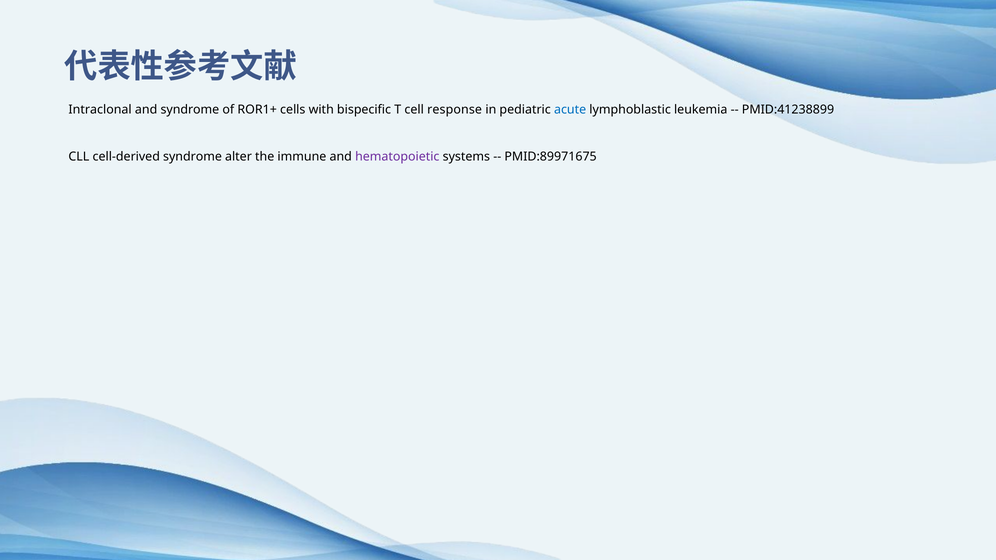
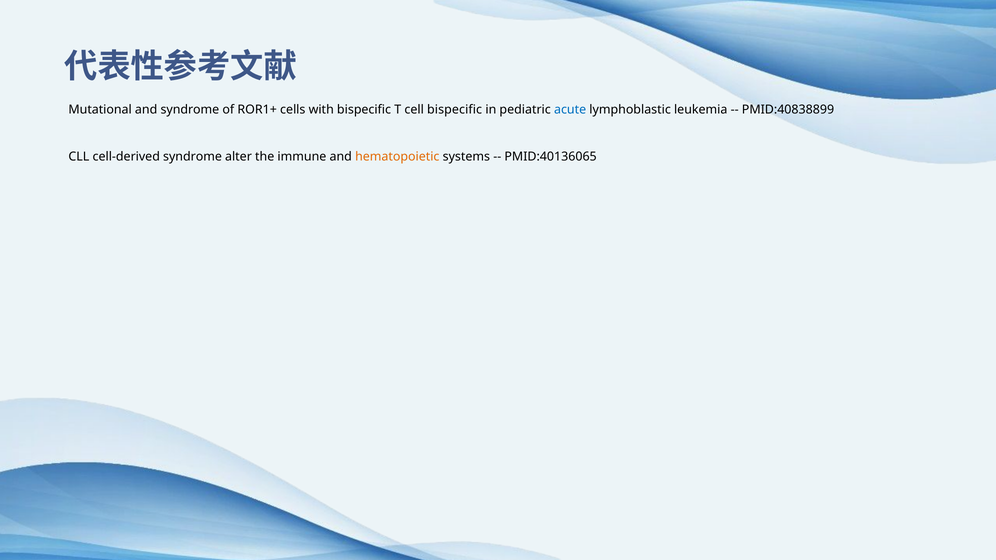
Intraclonal: Intraclonal -> Mutational (100, 109)
cell response: response -> bispecific (455, 109)
PMID:41238899: PMID:41238899 -> PMID:40838899 (788, 109)
hematopoietic colour: purple -> orange (397, 157)
PMID:89971675: PMID:89971675 -> PMID:40136065 (551, 157)
